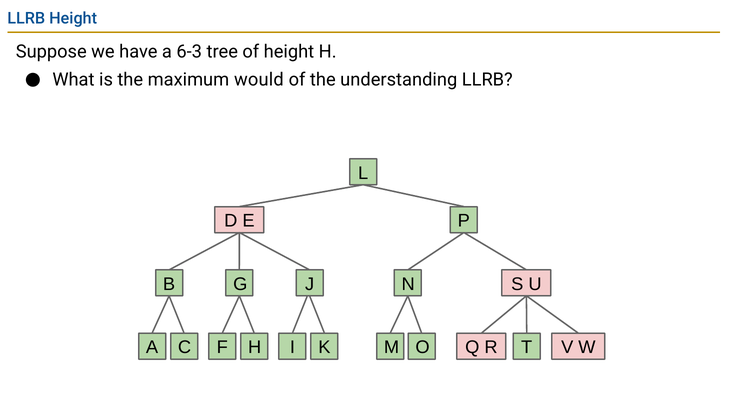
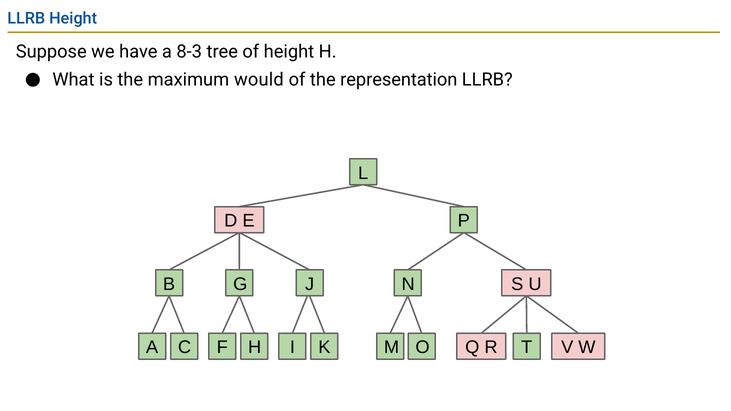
6-3: 6-3 -> 8-3 (189, 52)
understanding: understanding -> representation (399, 80)
